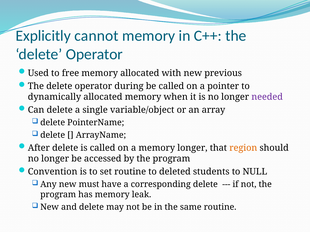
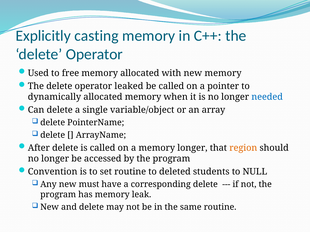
cannot: cannot -> casting (96, 36)
new previous: previous -> memory (223, 73)
during: during -> leaked (129, 86)
needed colour: purple -> blue (267, 97)
